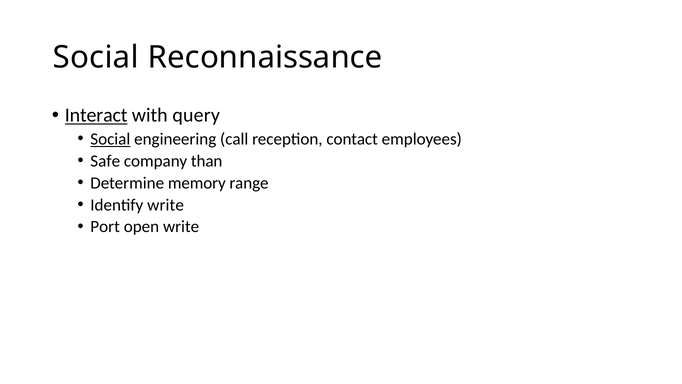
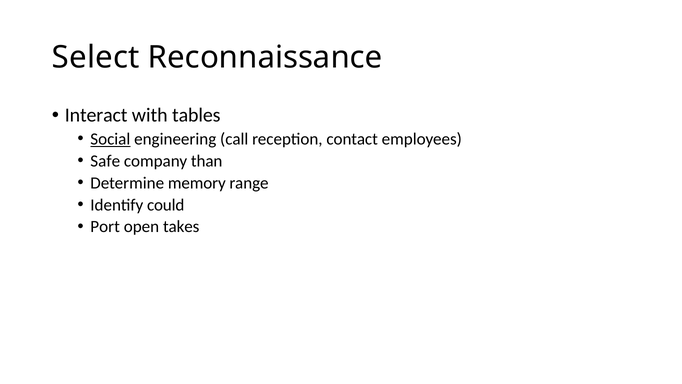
Social: Social -> Select (96, 57)
Interact underline: present -> none (96, 115)
query: query -> tables (196, 115)
Identify write: write -> could (166, 205)
open write: write -> takes (181, 227)
